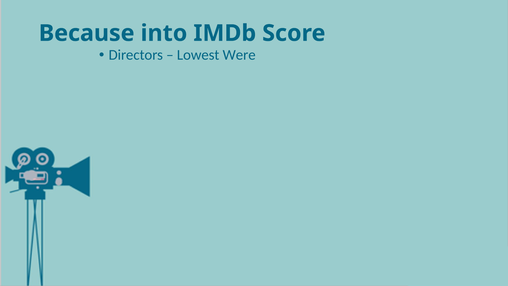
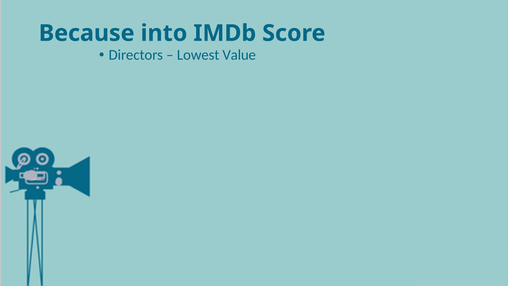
Were: Were -> Value (239, 55)
